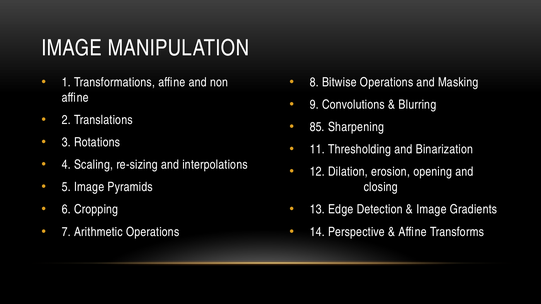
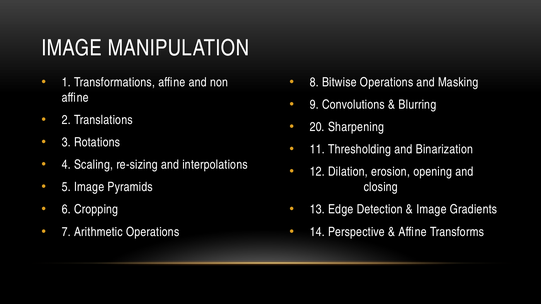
85: 85 -> 20 (317, 127)
